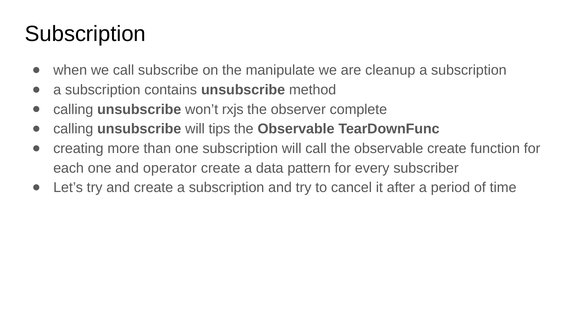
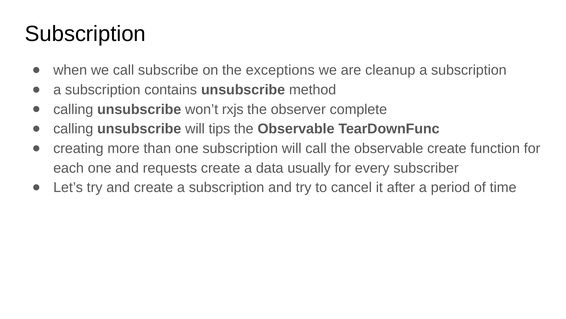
manipulate: manipulate -> exceptions (280, 70)
operator: operator -> requests (170, 168)
pattern: pattern -> usually (309, 168)
